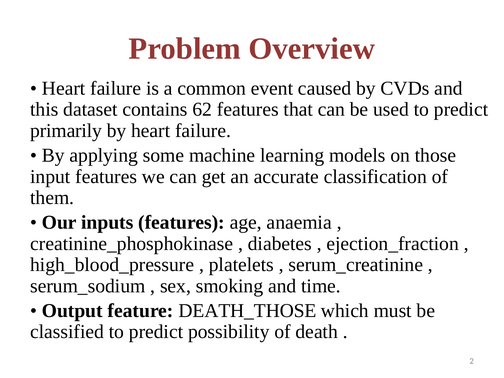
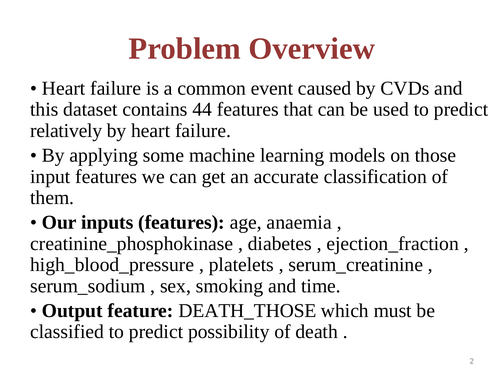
62: 62 -> 44 (202, 110)
primarily: primarily -> relatively (66, 131)
